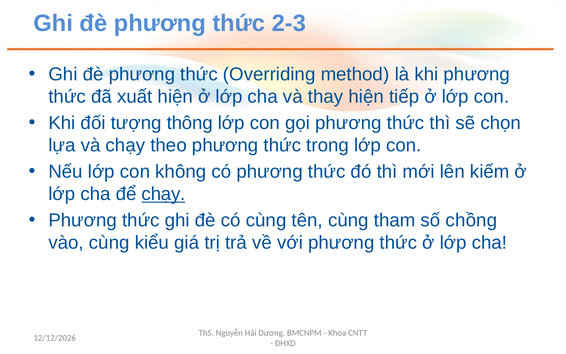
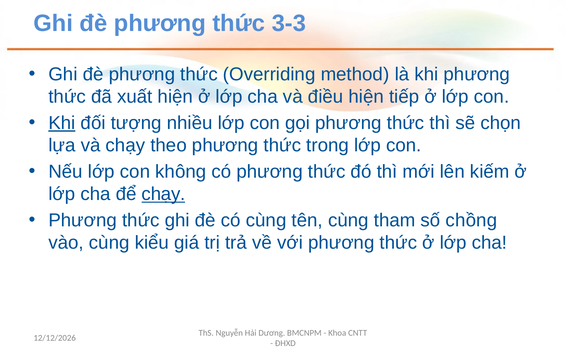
2-3: 2-3 -> 3-3 (289, 23)
thay: thay -> điều (326, 97)
Khi underline: none -> present (62, 123)
thông: thông -> nhiều (190, 123)
